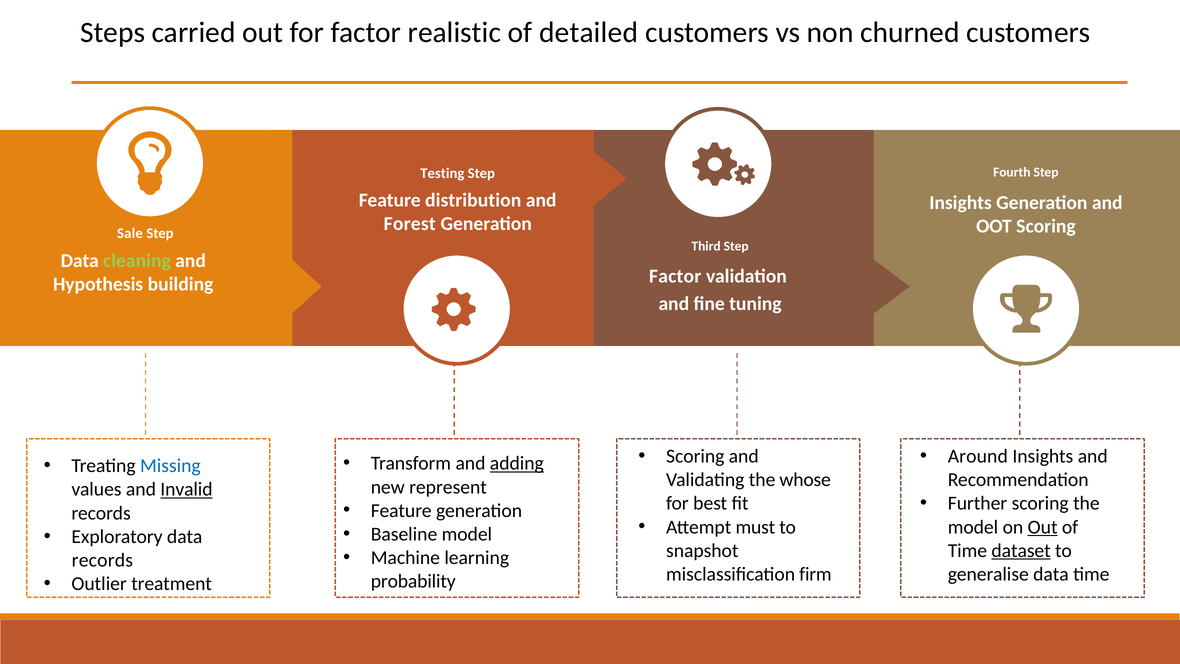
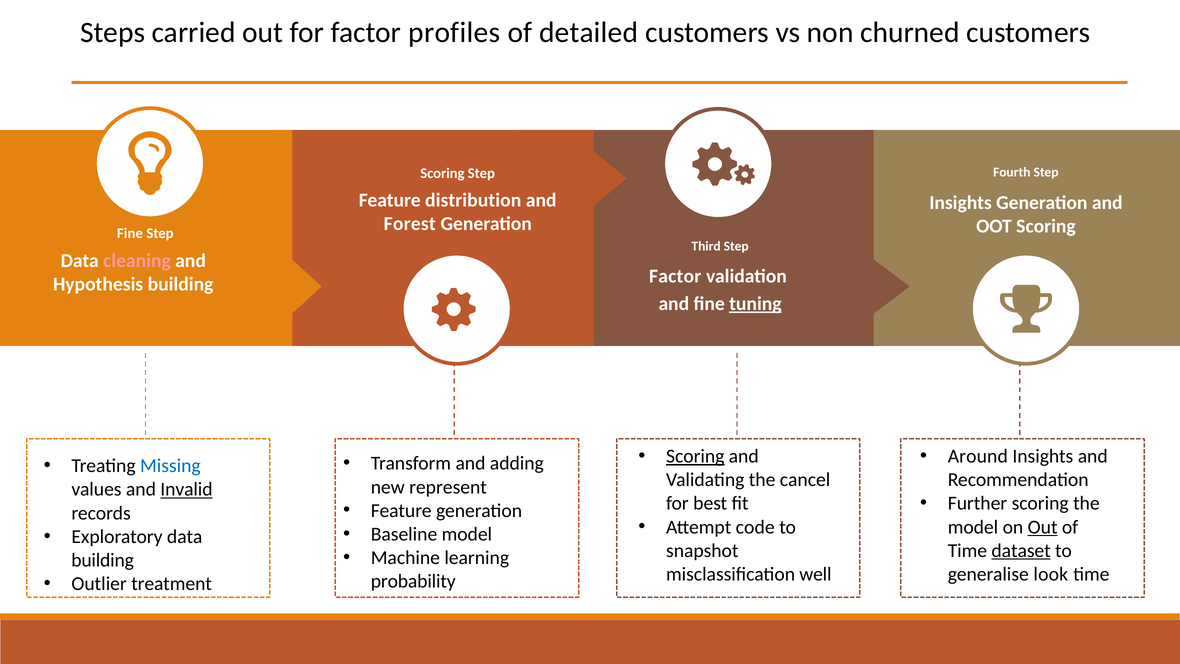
realistic: realistic -> profiles (454, 33)
Testing: Testing -> Scoring (442, 173)
Sale: Sale -> Fine (130, 234)
cleaning colour: light green -> pink (137, 261)
tuning underline: none -> present (755, 304)
Scoring underline: none -> present (695, 456)
adding underline: present -> none (517, 463)
whose: whose -> cancel (805, 480)
must: must -> code (755, 527)
records: records -> building (103, 560)
firm: firm -> well (815, 574)
generalise data: data -> look (1051, 574)
